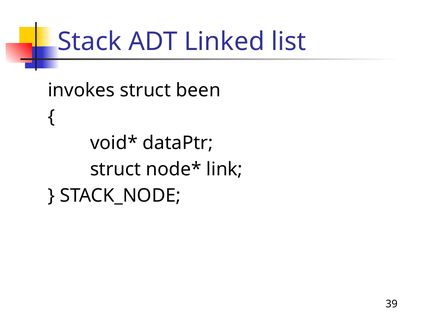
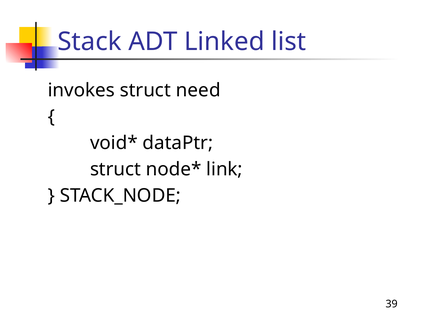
been: been -> need (198, 91)
